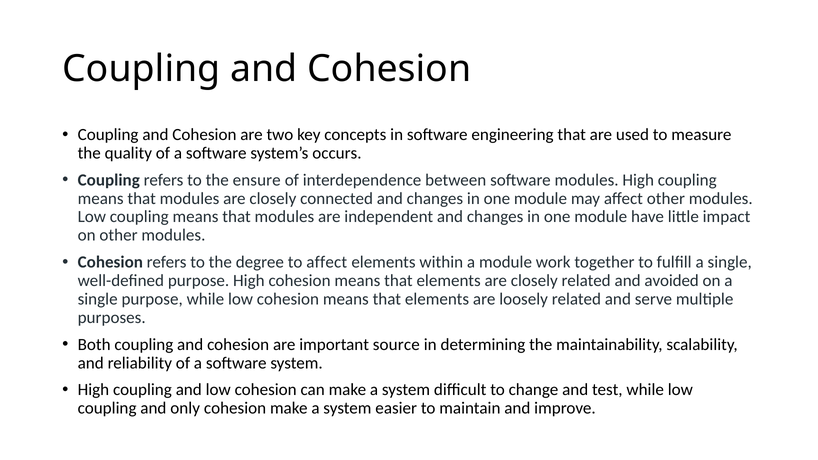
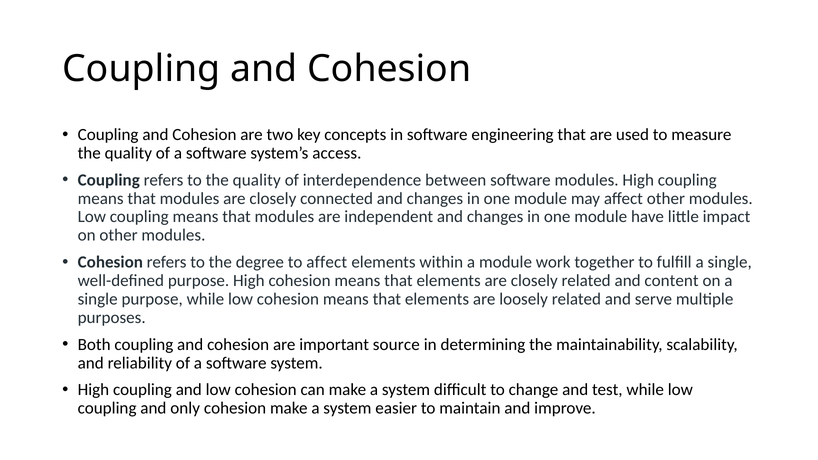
occurs: occurs -> access (337, 153)
to the ensure: ensure -> quality (257, 180)
avoided: avoided -> content (672, 281)
